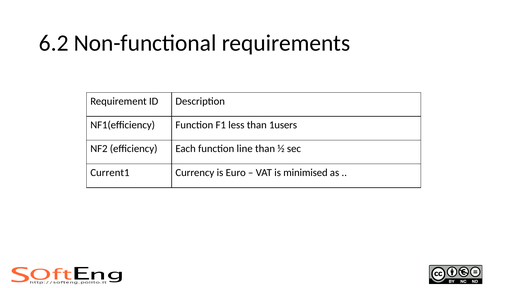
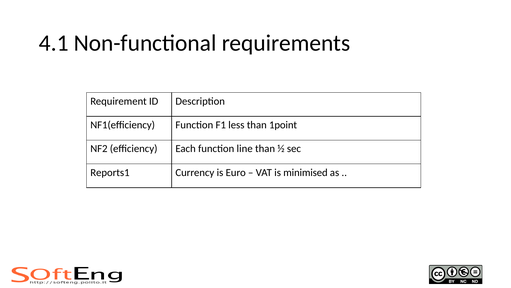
6.2: 6.2 -> 4.1 (54, 43)
1users: 1users -> 1point (283, 125)
Current1: Current1 -> Reports1 (110, 172)
